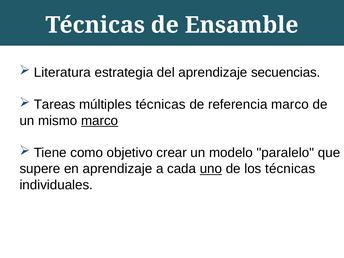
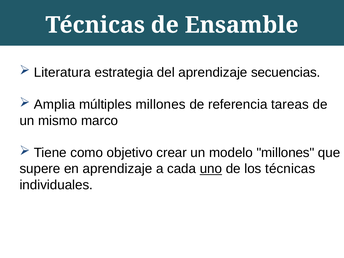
Tareas: Tareas -> Amplia (54, 105)
múltiples técnicas: técnicas -> millones (161, 105)
referencia marco: marco -> tareas (290, 105)
marco underline: present -> none (100, 121)
modelo paralelo: paralelo -> millones (285, 153)
